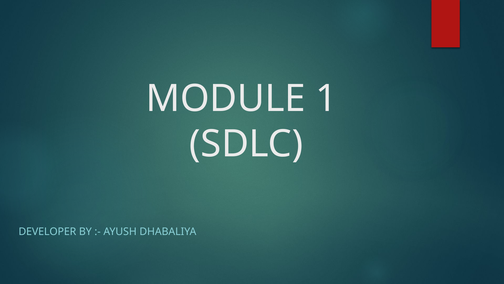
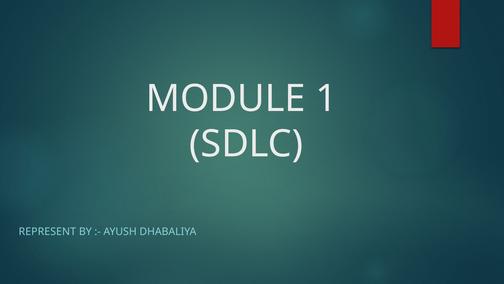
DEVELOPER: DEVELOPER -> REPRESENT (47, 231)
